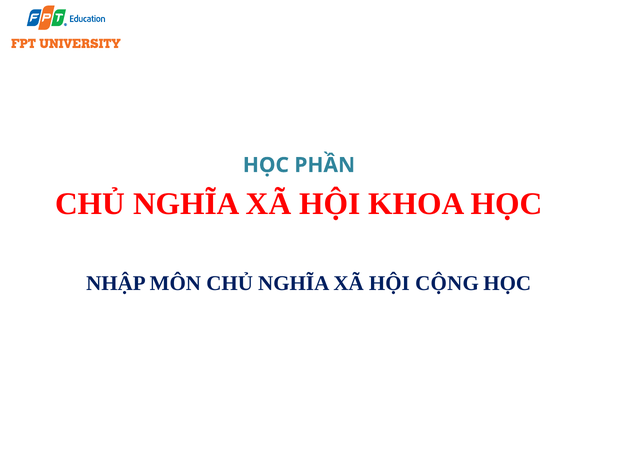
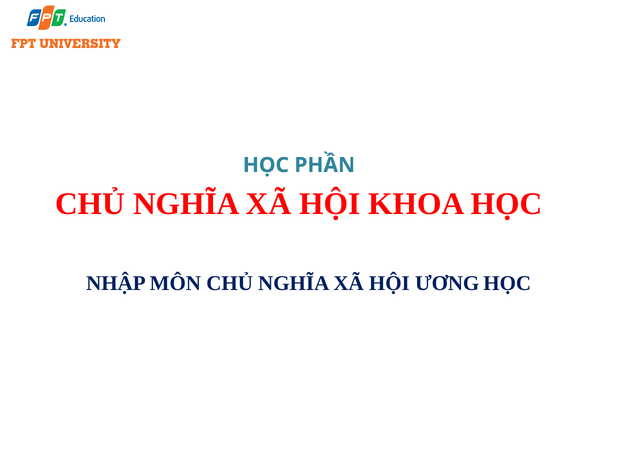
CỘNG: CỘNG -> ƯƠNG (447, 284)
